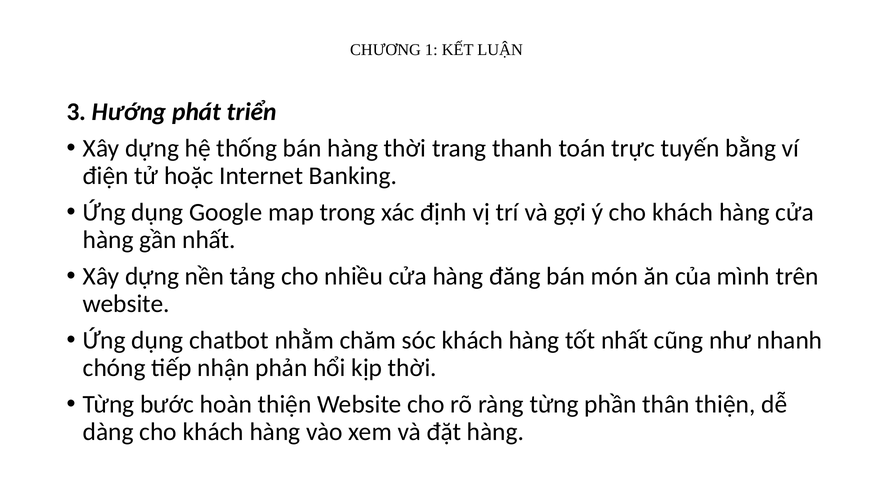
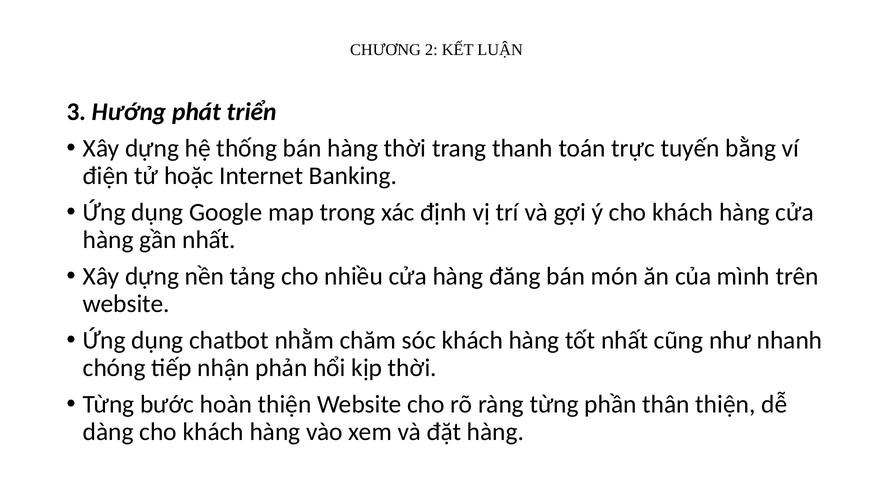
1: 1 -> 2 (431, 50)
